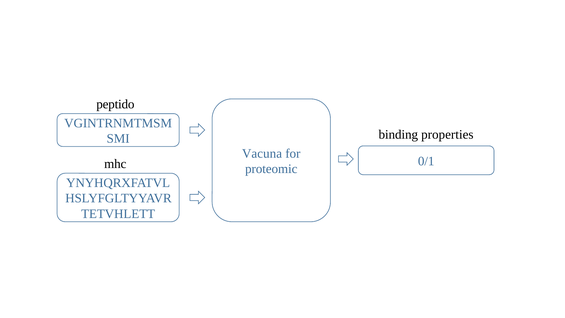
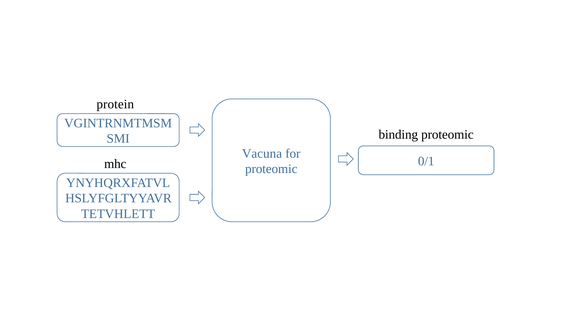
peptido: peptido -> protein (115, 104)
binding properties: properties -> proteomic (447, 134)
